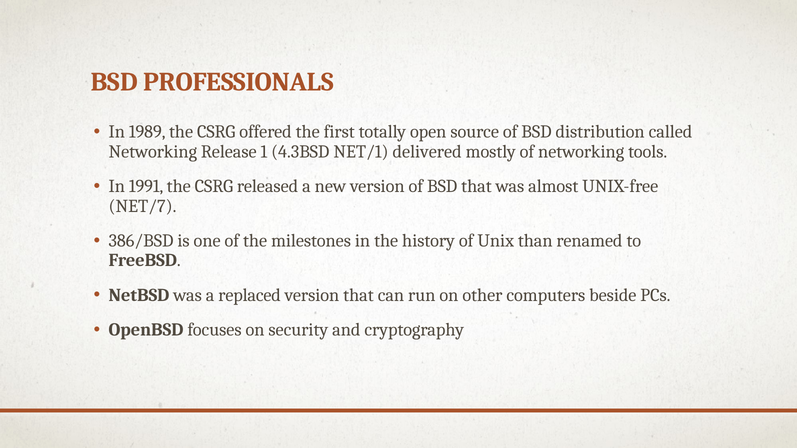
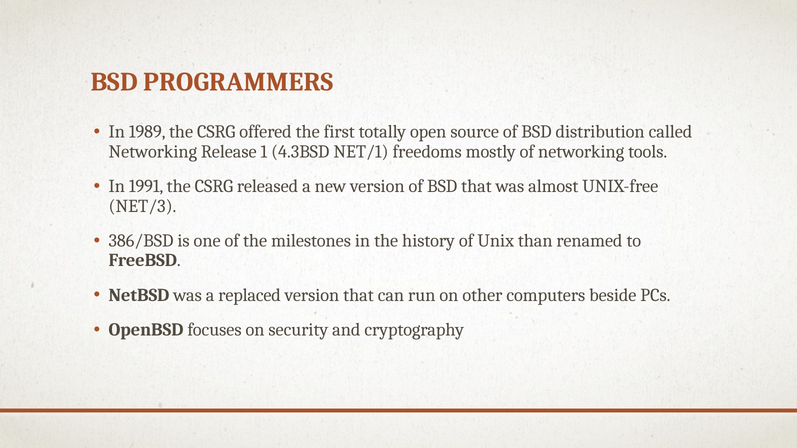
PROFESSIONALS: PROFESSIONALS -> PROGRAMMERS (238, 82)
delivered: delivered -> freedoms (427, 152)
NET/7: NET/7 -> NET/3 (142, 206)
